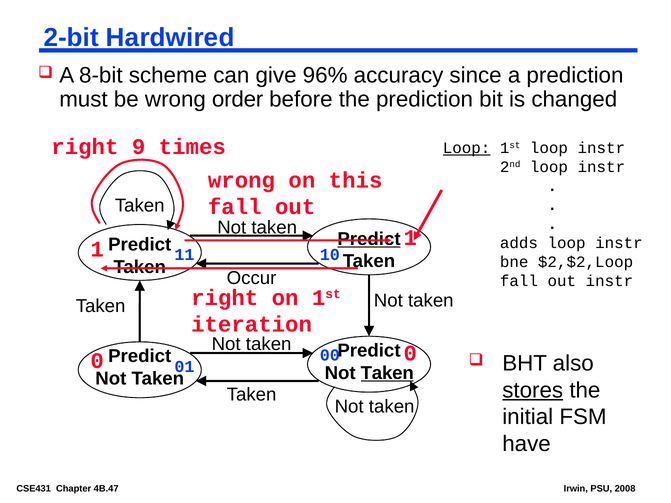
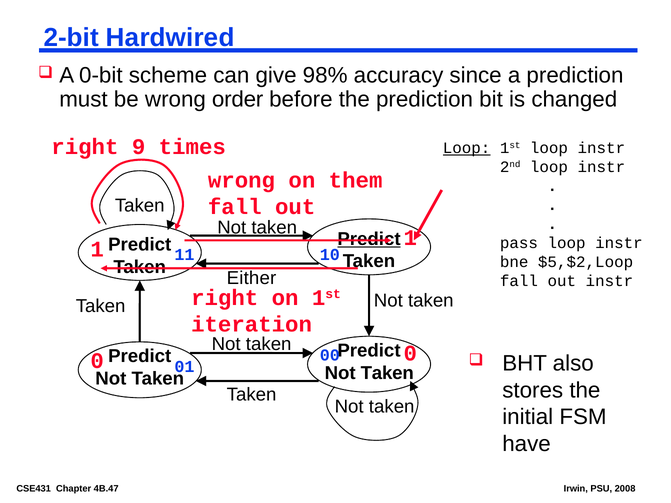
8-bit: 8-bit -> 0-bit (101, 75)
96%: 96% -> 98% (325, 75)
this: this -> them (356, 180)
adds: adds -> pass (519, 243)
$2,$2,Loop: $2,$2,Loop -> $5,$2,Loop (586, 262)
Occur: Occur -> Either (251, 278)
Taken underline: present -> none (387, 373)
stores underline: present -> none (533, 390)
